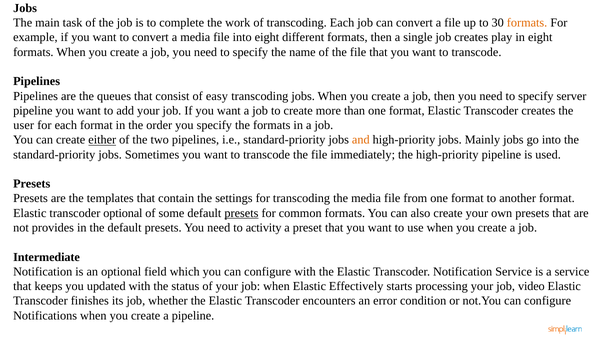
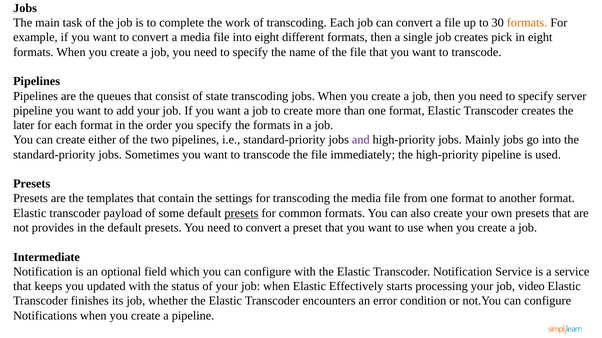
play: play -> pick (502, 38)
easy: easy -> state (217, 96)
user: user -> later (24, 126)
either underline: present -> none (102, 140)
and colour: orange -> purple (361, 140)
transcoder optional: optional -> payload (123, 213)
need to activity: activity -> convert (264, 228)
